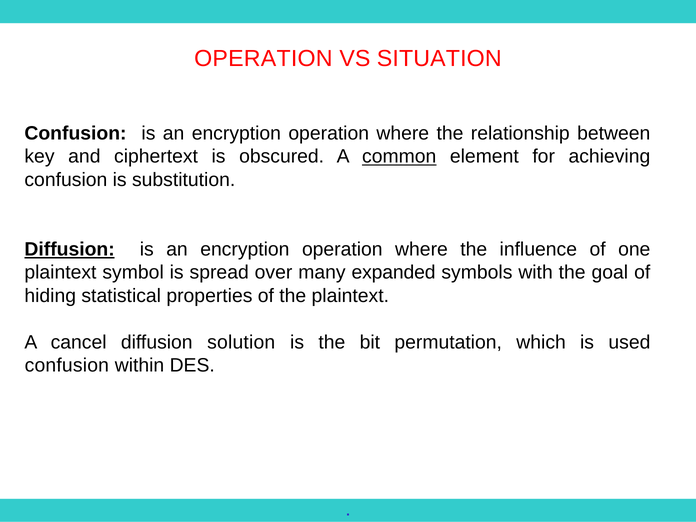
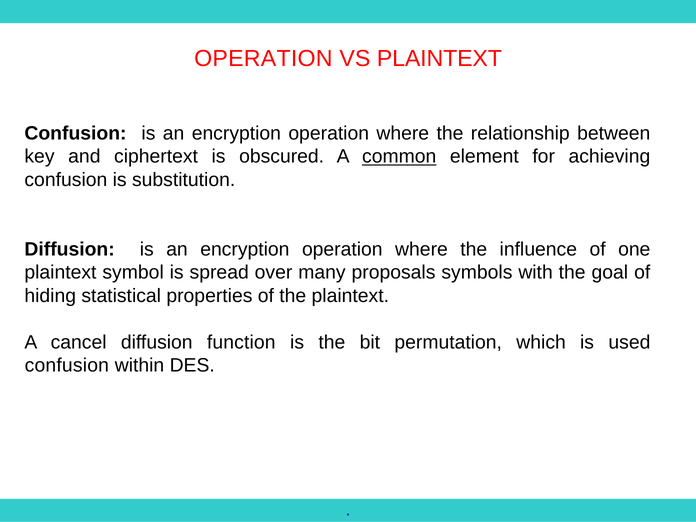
VS SITUATION: SITUATION -> PLAINTEXT (439, 59)
Diffusion underline: present -> none (70, 249)
expanded: expanded -> proposals (394, 273)
solution: solution -> function (241, 342)
